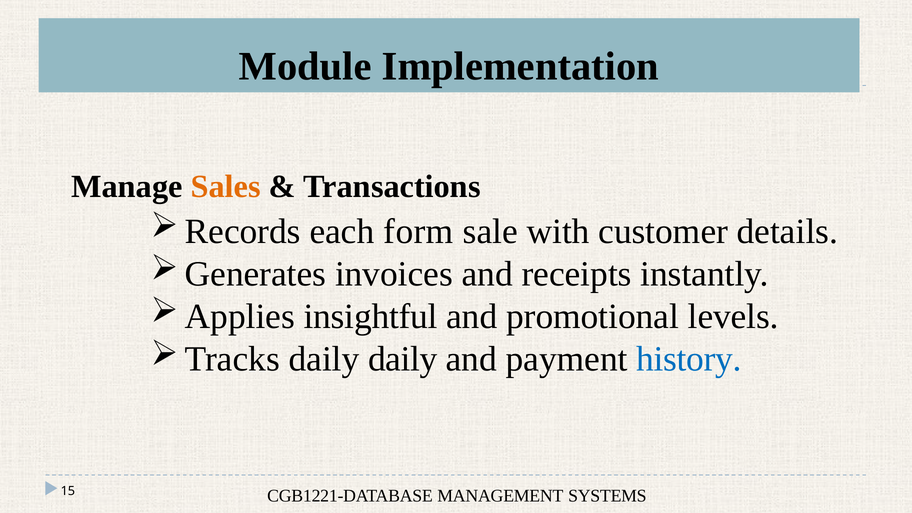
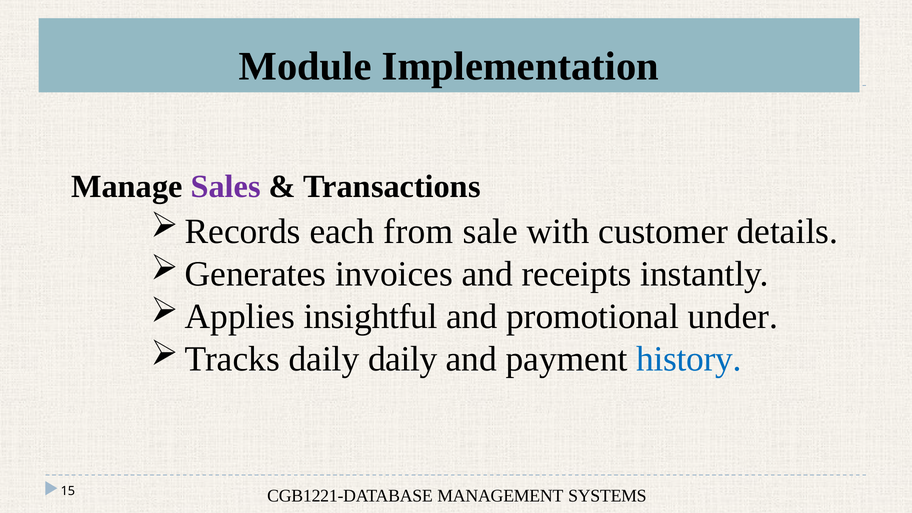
Sales colour: orange -> purple (226, 187)
form: form -> from (418, 231)
levels: levels -> under (733, 316)
